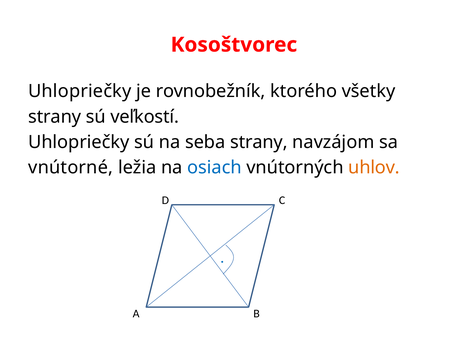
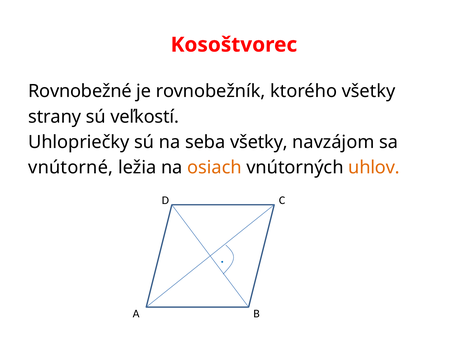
Uhlopriečky: Uhlopriečky -> Rovnobežné (80, 91)
seba strany: strany -> všetky (259, 142)
osiach colour: blue -> orange (214, 168)
